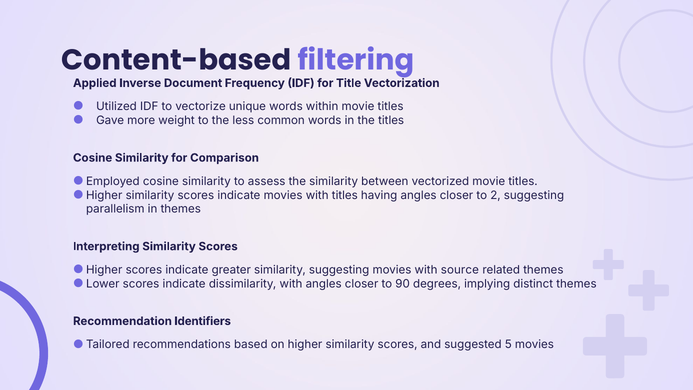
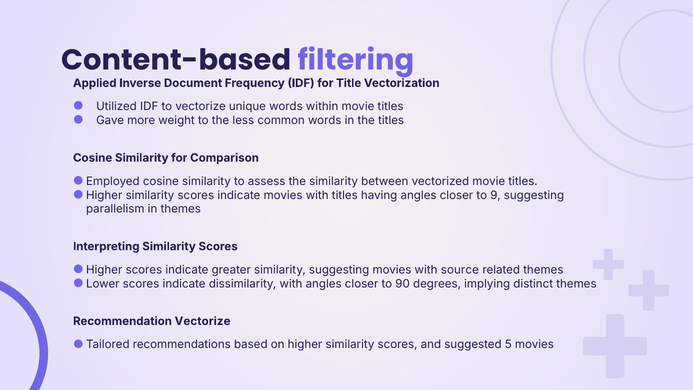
2: 2 -> 9 (495, 195)
Recommendation Identifiers: Identifiers -> Vectorize (203, 321)
